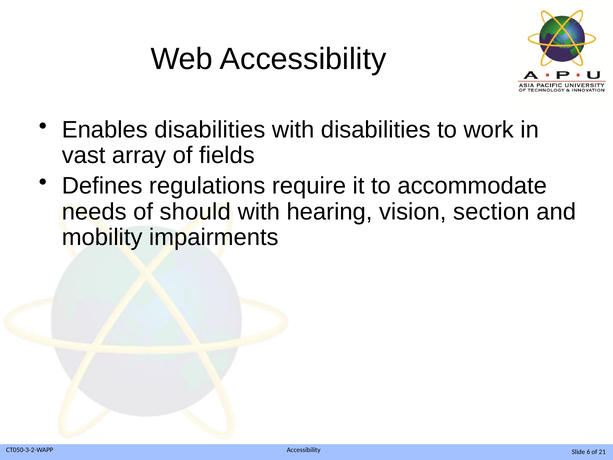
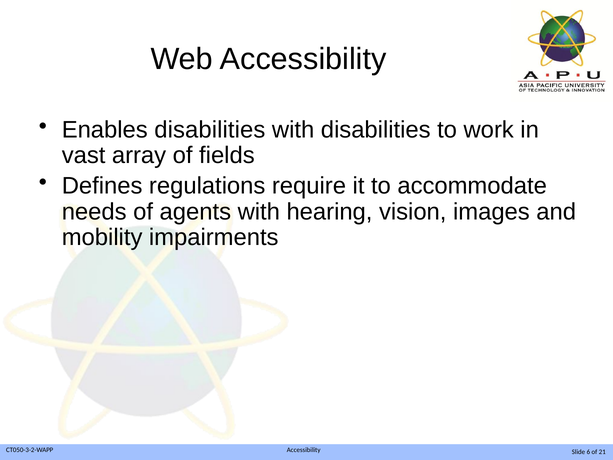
should: should -> agents (195, 212)
section: section -> images (491, 212)
